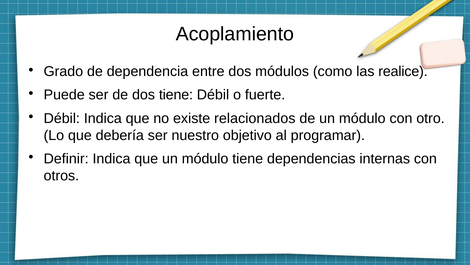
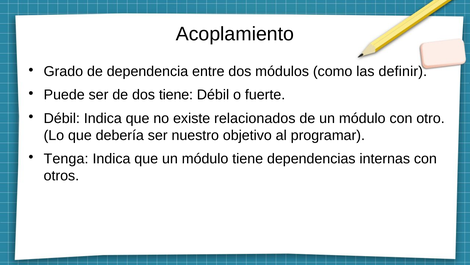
realice: realice -> definir (403, 71)
Definir: Definir -> Tenga (66, 158)
